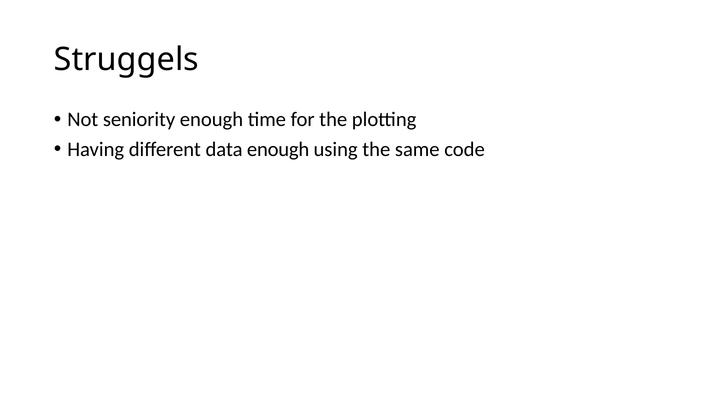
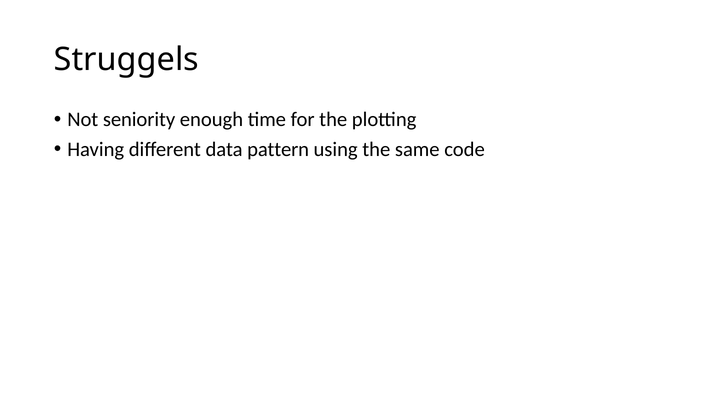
data enough: enough -> pattern (278, 149)
